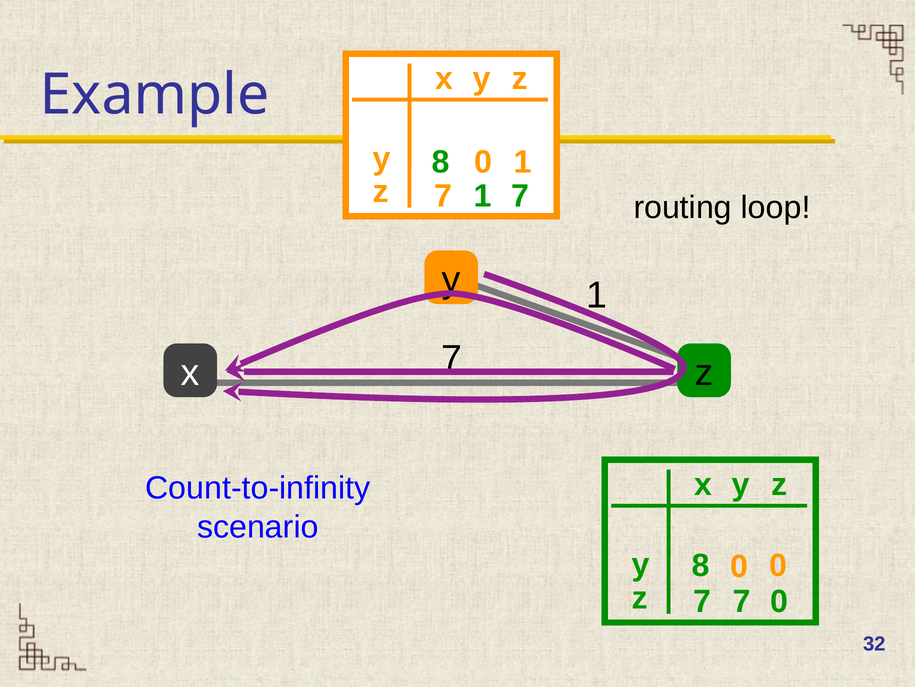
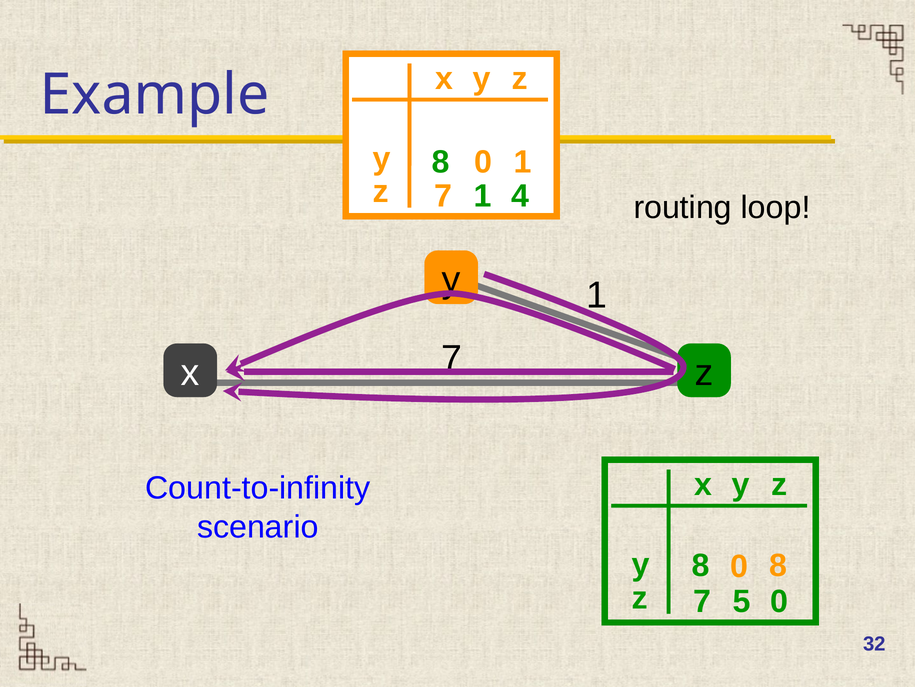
1 7: 7 -> 4 (520, 196)
8 0 0: 0 -> 8 (778, 565)
7 7: 7 -> 5 (742, 601)
